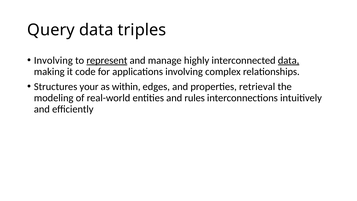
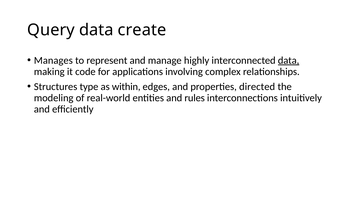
triples: triples -> create (142, 30)
Involving: Involving -> Manages (53, 60)
represent underline: present -> none (107, 60)
your: your -> type (89, 87)
retrieval: retrieval -> directed (257, 87)
